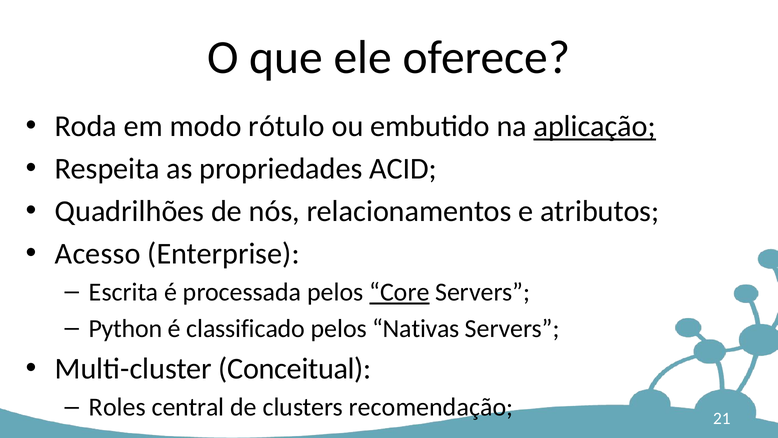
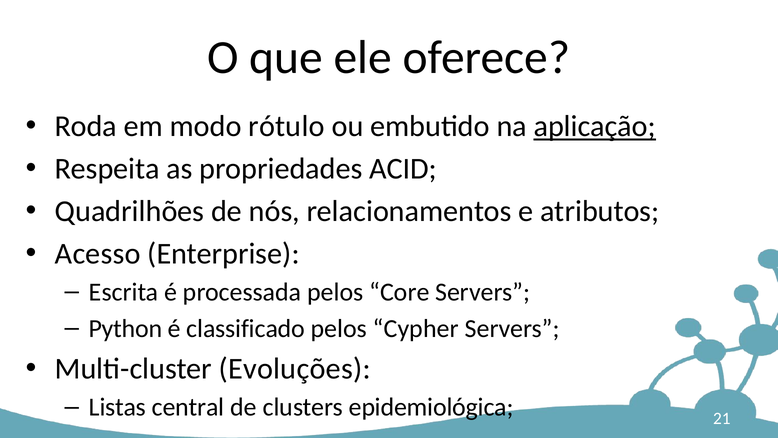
Core underline: present -> none (399, 292)
Nativas: Nativas -> Cypher (416, 328)
Conceitual: Conceitual -> Evoluções (295, 368)
Roles: Roles -> Listas (117, 407)
recomendação: recomendação -> epidemiológica (431, 407)
